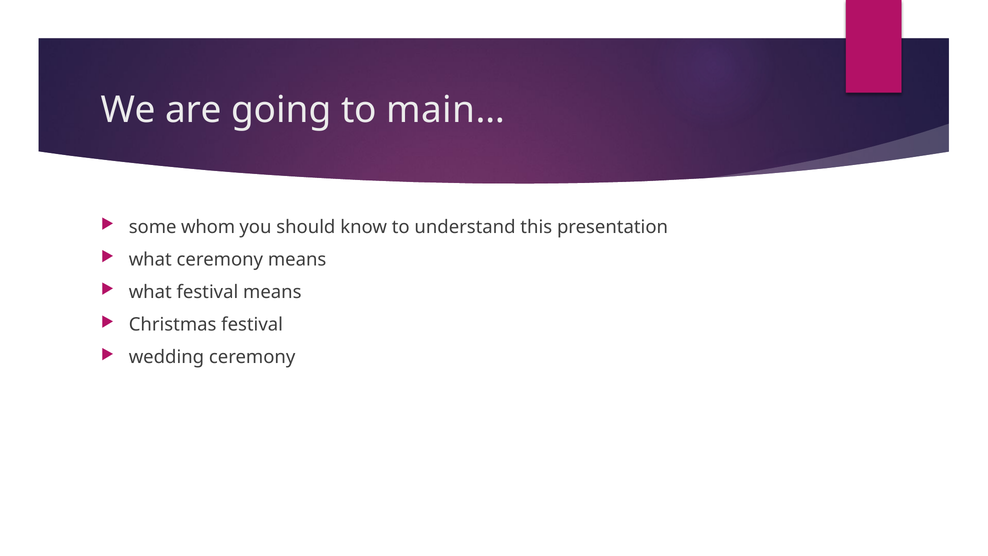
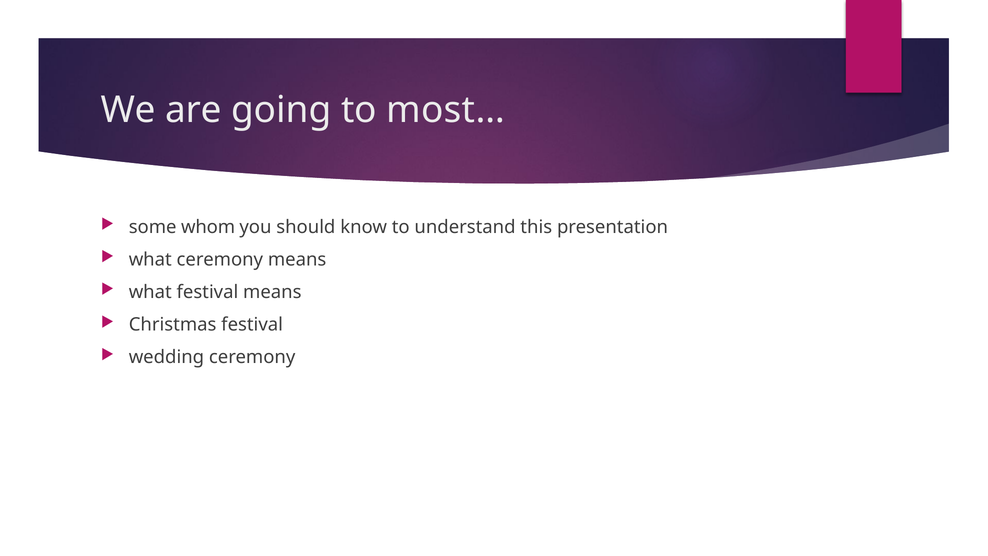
main…: main… -> most… (446, 110)
